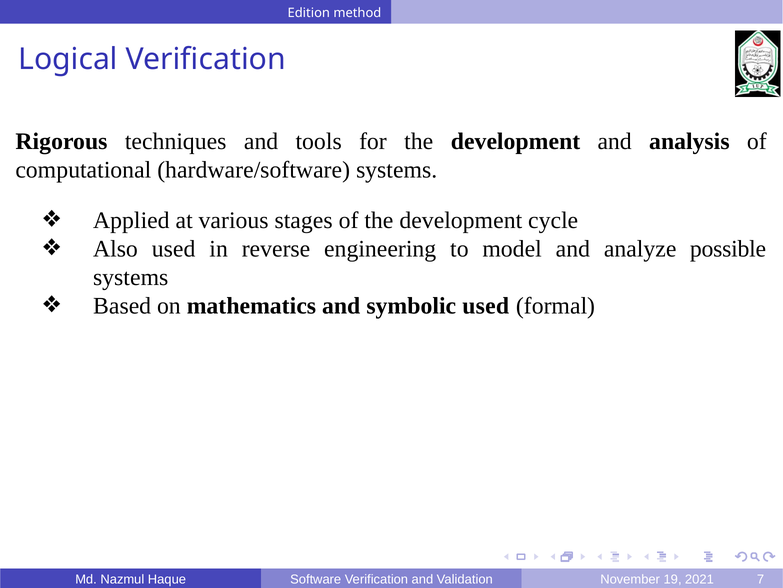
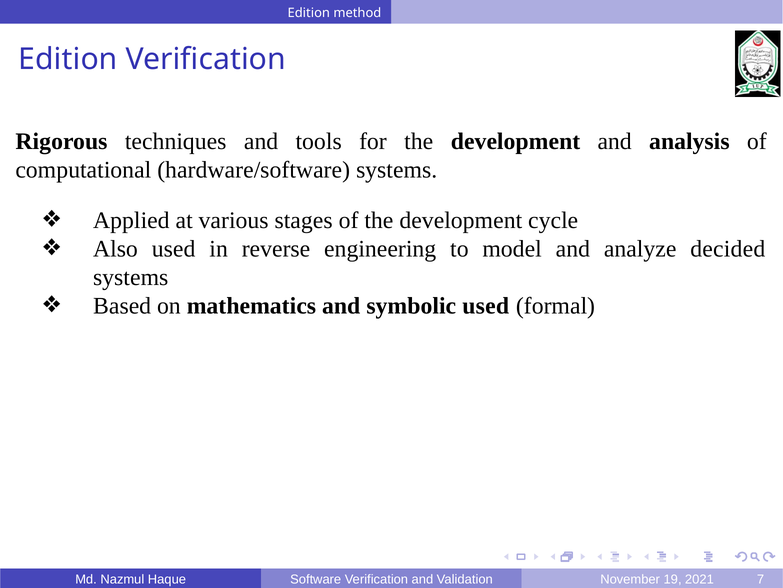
Logical: Logical -> Edition (68, 59)
possible: possible -> decided (728, 249)
